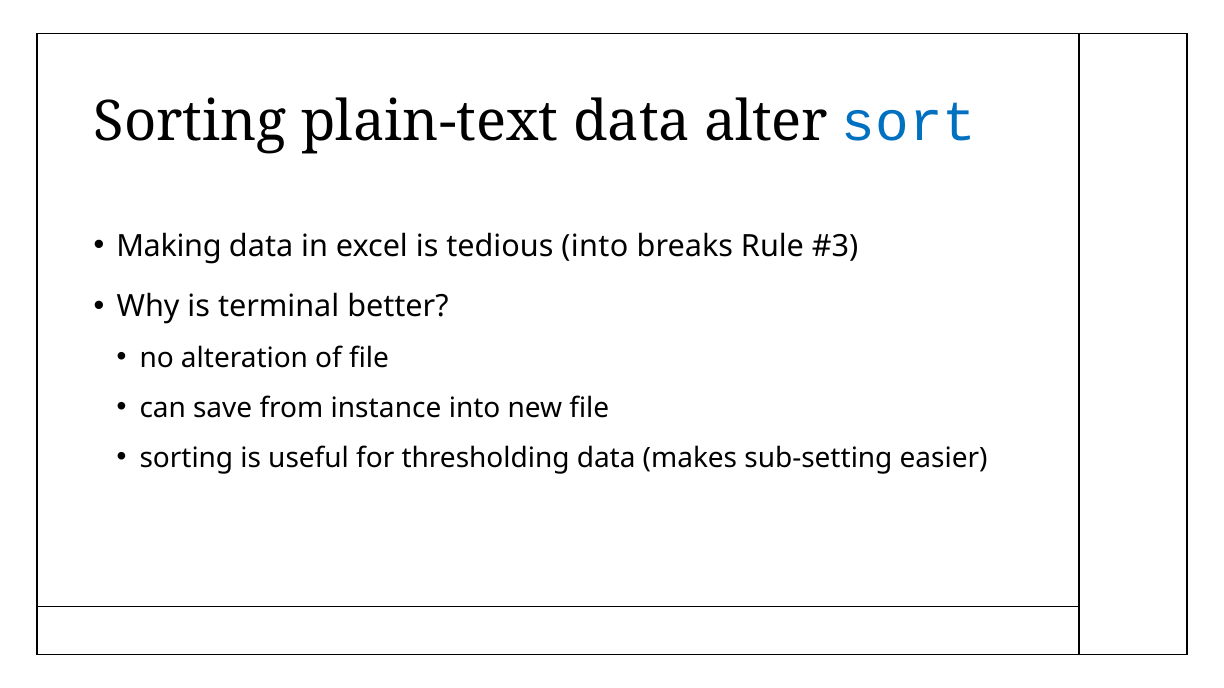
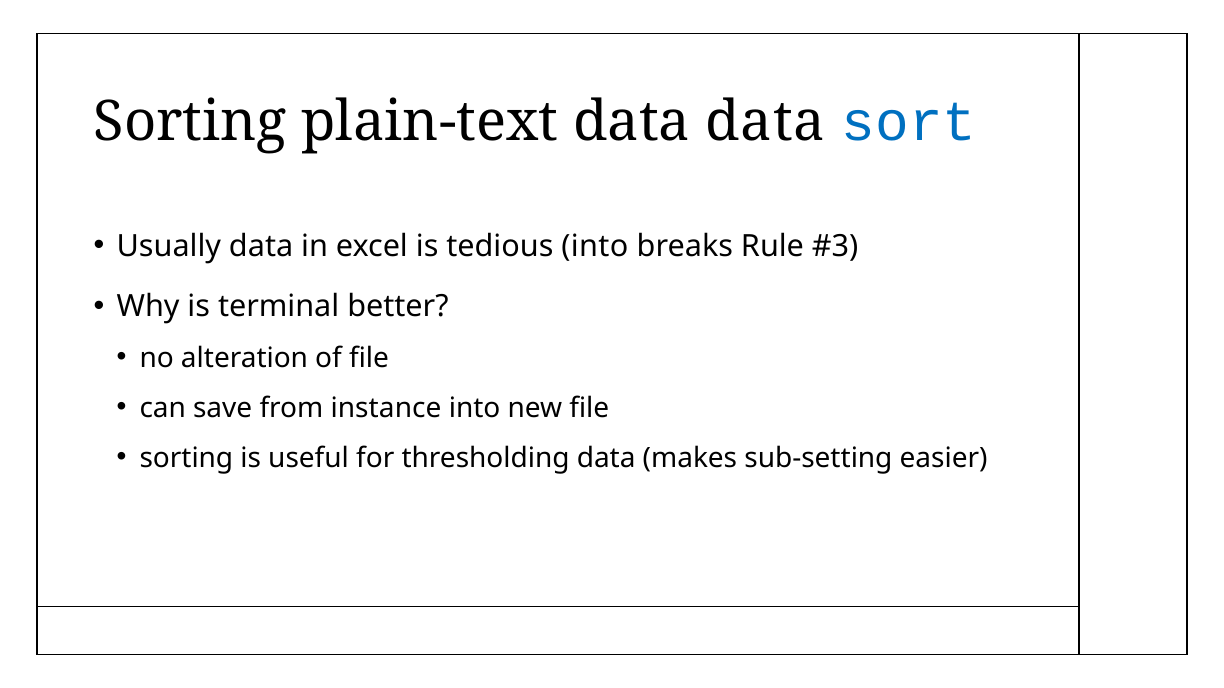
data alter: alter -> data (765, 122)
Making: Making -> Usually (169, 247)
